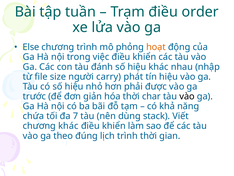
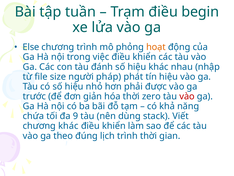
order: order -> begin (200, 12)
carry: carry -> pháp (109, 76)
char: char -> zero (151, 96)
vào colour: black -> red (187, 96)
7: 7 -> 9 (75, 116)
